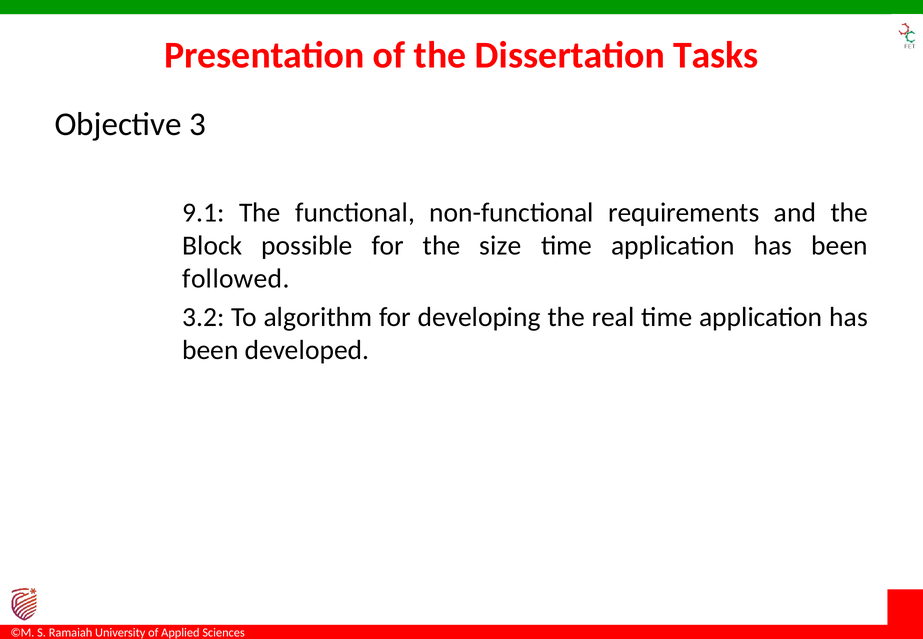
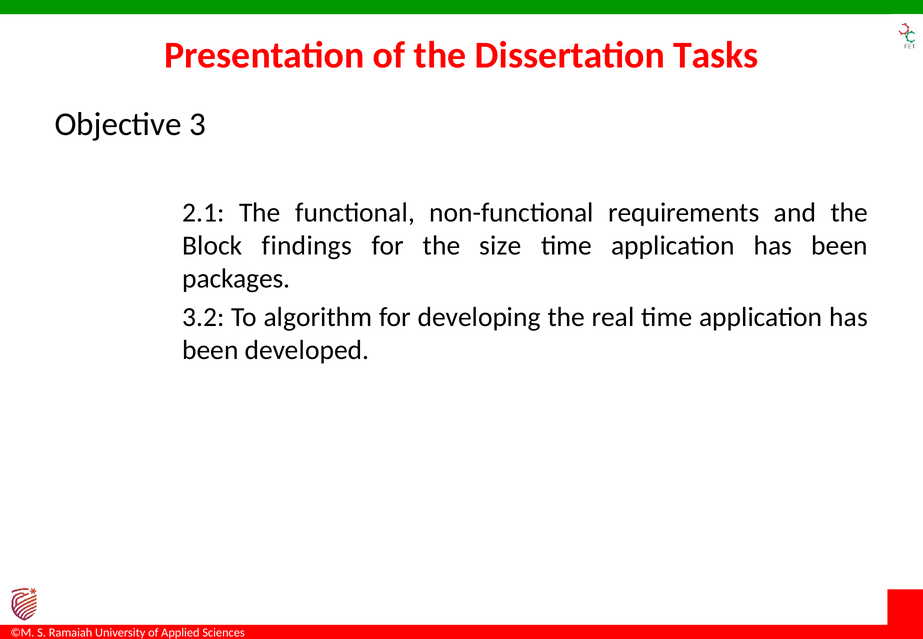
9.1: 9.1 -> 2.1 (203, 212)
possible: possible -> findings (307, 246)
followed: followed -> packages (236, 279)
